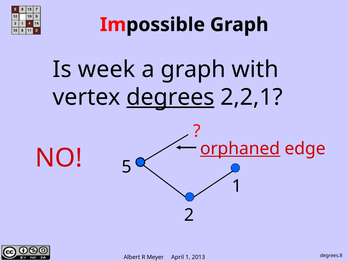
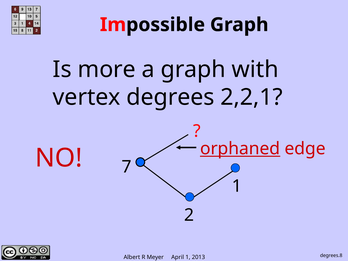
week: week -> more (107, 69)
degrees underline: present -> none (170, 97)
5: 5 -> 7 (127, 167)
